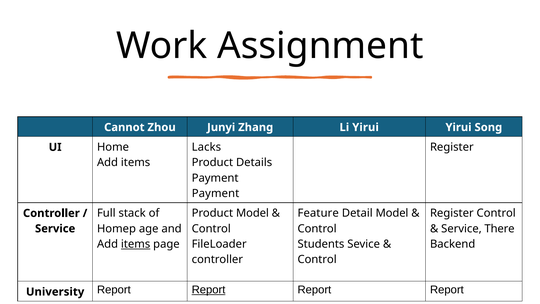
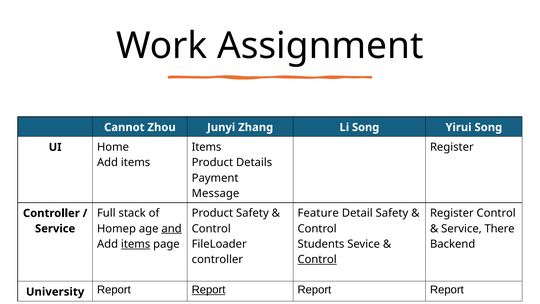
Li Yirui: Yirui -> Song (366, 127)
Lacks: Lacks -> Items (206, 147)
Payment: Payment -> Message (216, 193)
Product Model: Model -> Safety (252, 213)
Detail Model: Model -> Safety (392, 213)
and underline: none -> present (172, 228)
Control underline: none -> present (317, 259)
